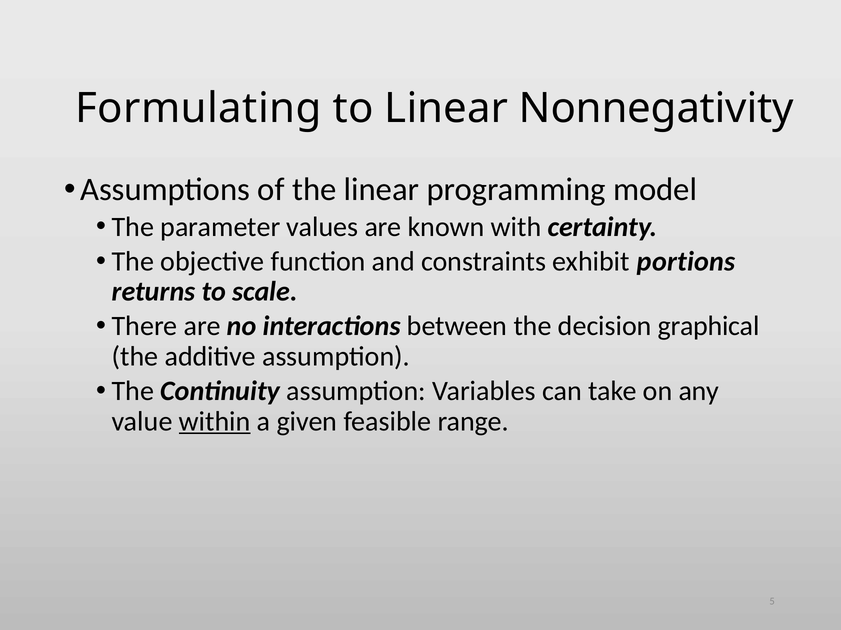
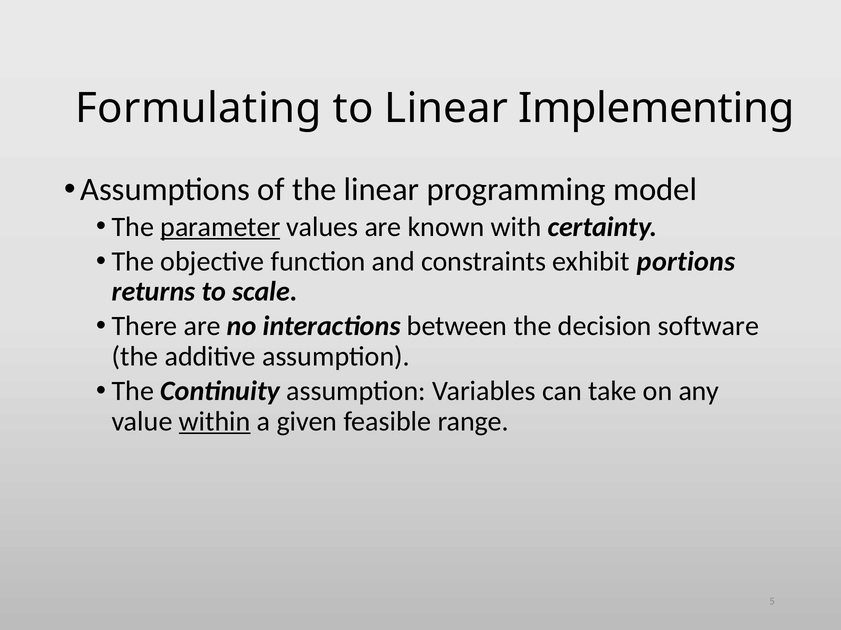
Nonnegativity: Nonnegativity -> Implementing (656, 108)
parameter underline: none -> present (220, 227)
graphical: graphical -> software (709, 327)
